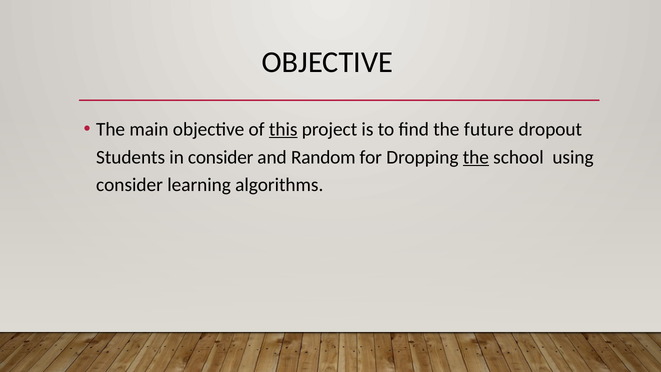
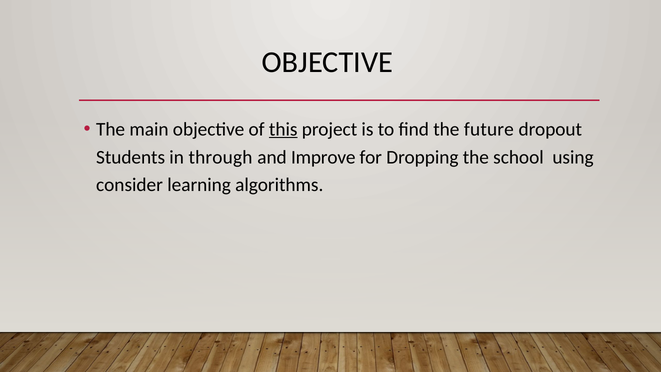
in consider: consider -> through (220, 157)
Random: Random -> Improve (323, 157)
the underline: present -> none (476, 157)
